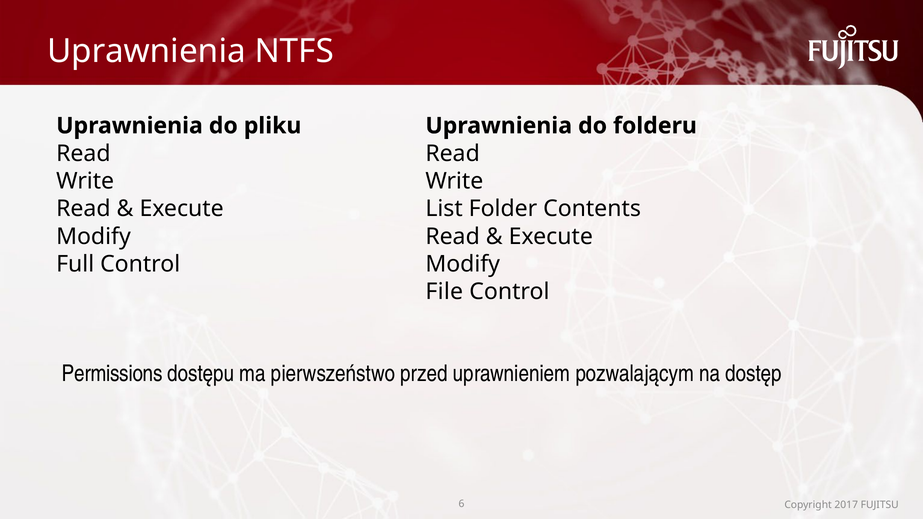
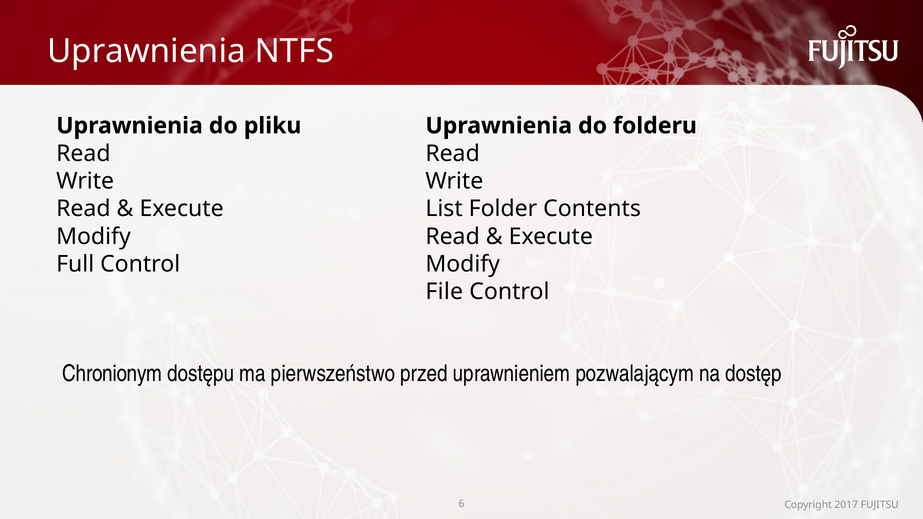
Permissions: Permissions -> Chronionym (112, 374)
